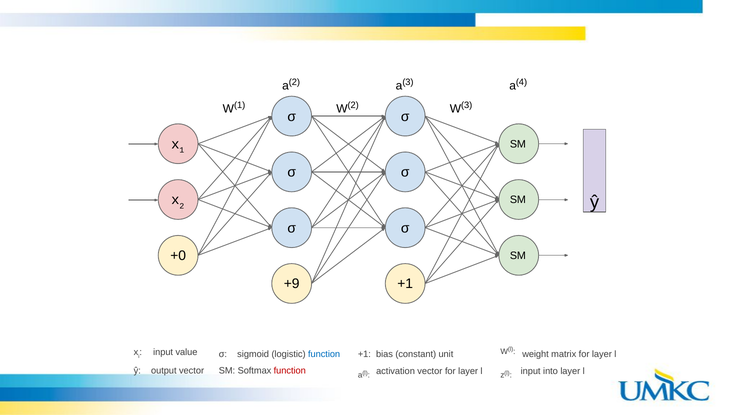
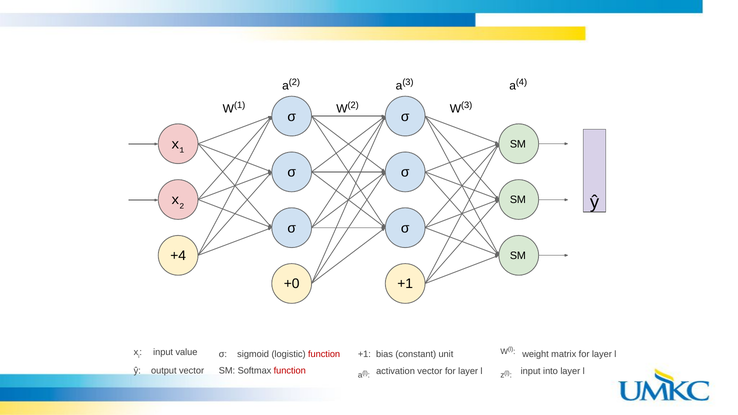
+0: +0 -> +4 (178, 256)
+9: +9 -> +0 (292, 284)
function colour: blue -> red (324, 354)
